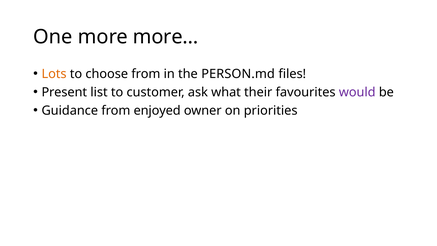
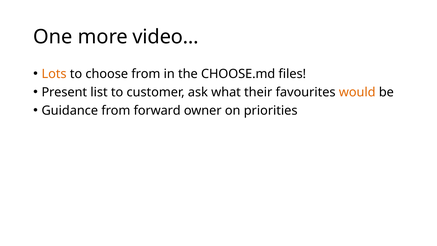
more…: more… -> video… (166, 37)
PERSON.md: PERSON.md -> CHOOSE.md (238, 74)
would colour: purple -> orange (357, 92)
enjoyed: enjoyed -> forward (157, 111)
